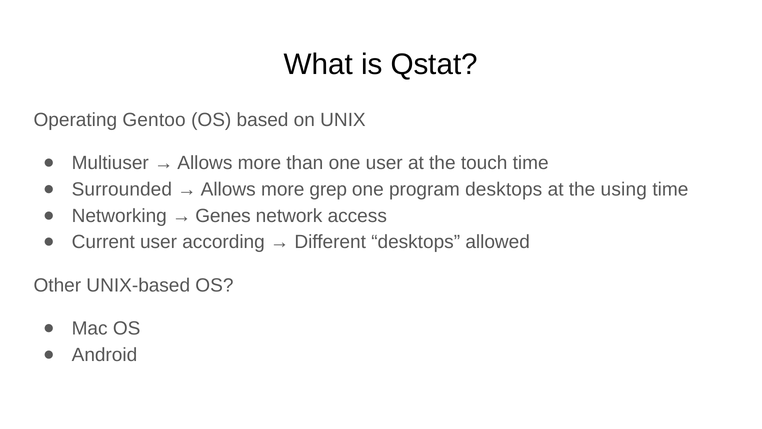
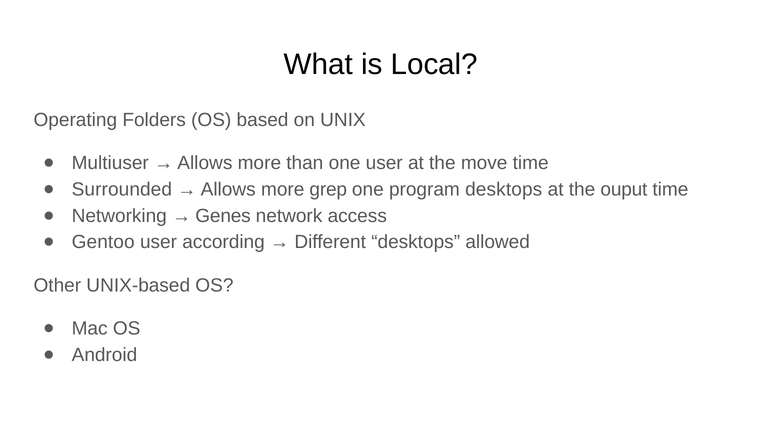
Qstat: Qstat -> Local (434, 65)
Gentoo: Gentoo -> Folders (154, 120)
touch: touch -> move (484, 163)
using: using -> ouput (624, 189)
Current: Current -> Gentoo (103, 242)
